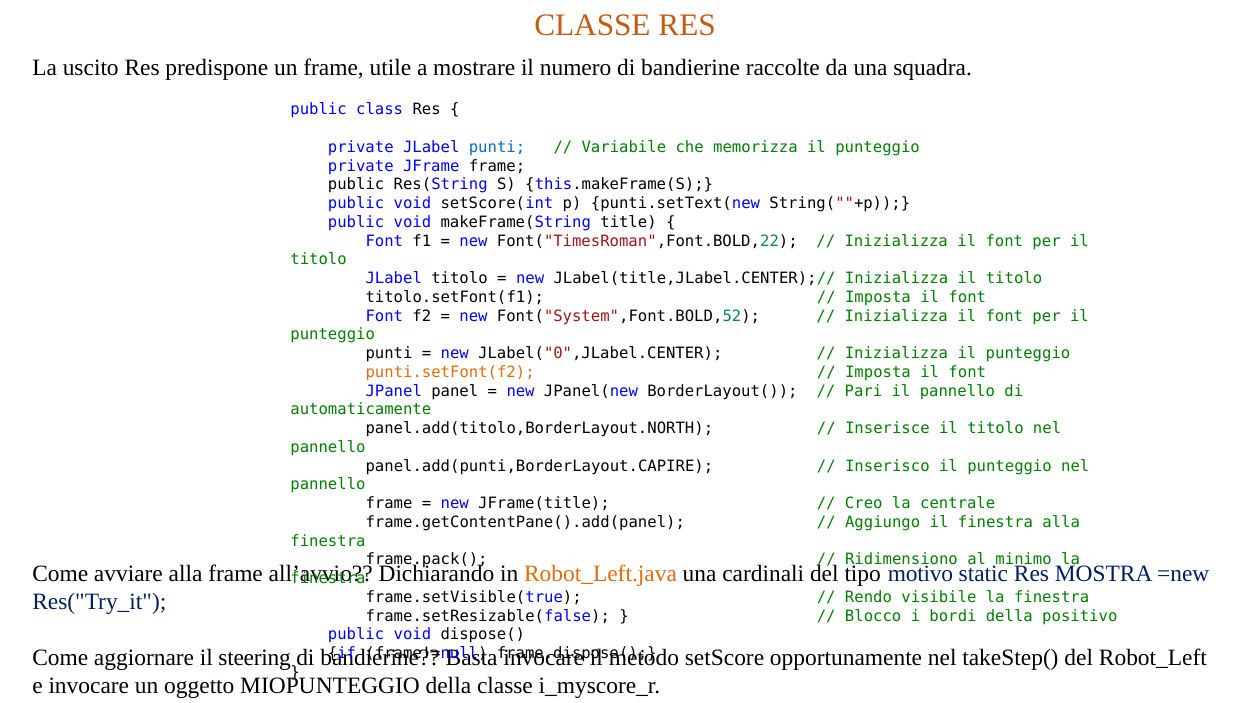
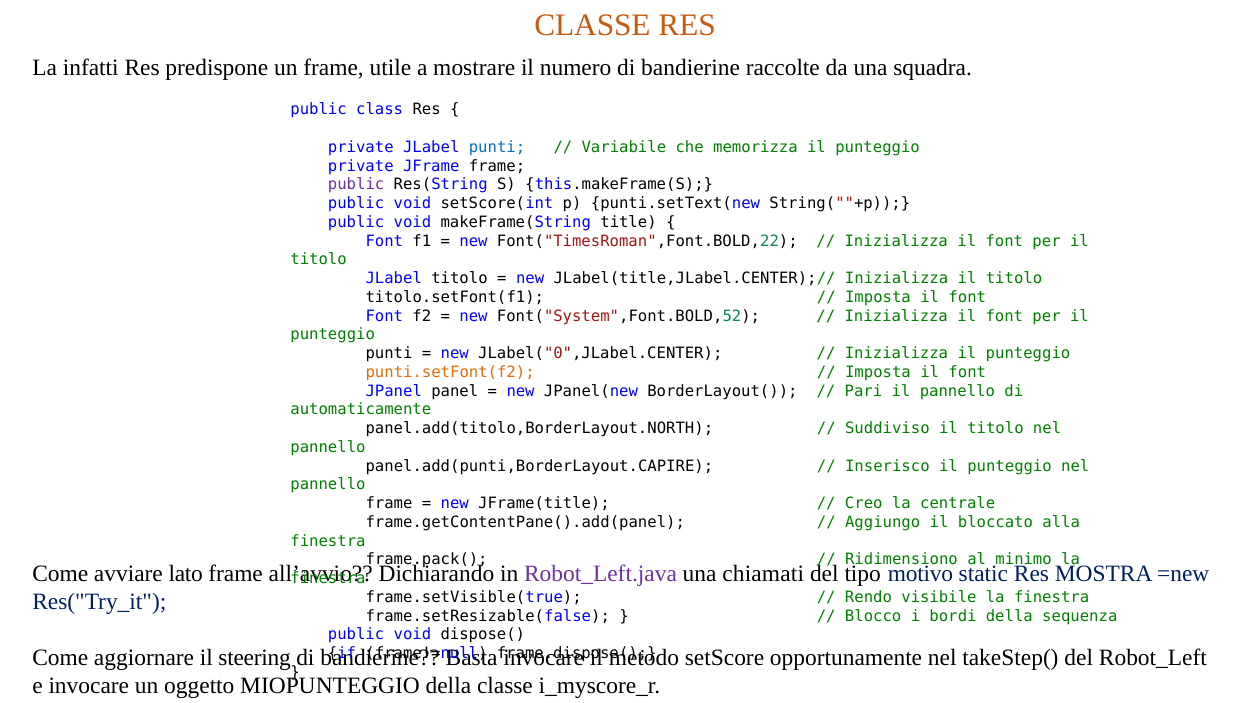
uscito: uscito -> infatti (91, 68)
public colour: black -> purple (356, 185)
Inserisce: Inserisce -> Suddiviso (887, 428)
il finestra: finestra -> bloccato (995, 522)
avviare alla: alla -> lato (186, 574)
Robot_Left.java colour: orange -> purple (600, 574)
cardinali: cardinali -> chiamati (763, 574)
positivo: positivo -> sequenza (1080, 616)
